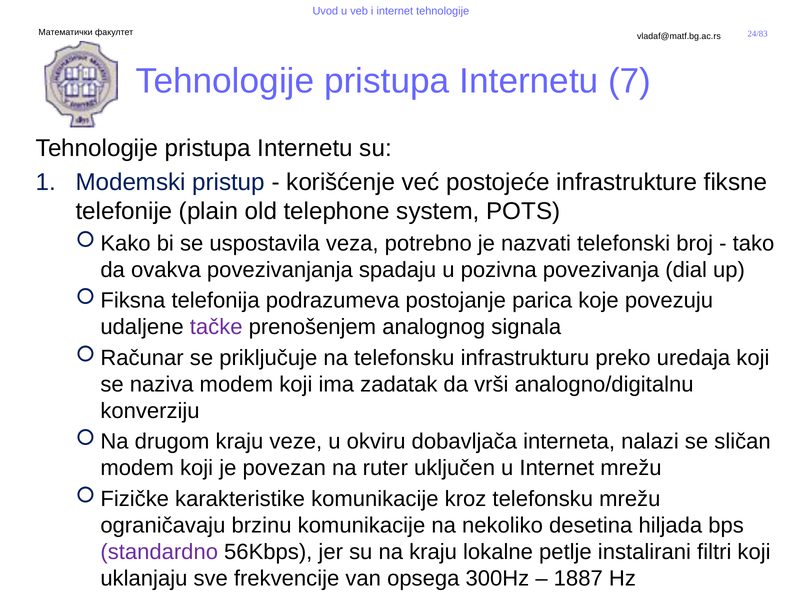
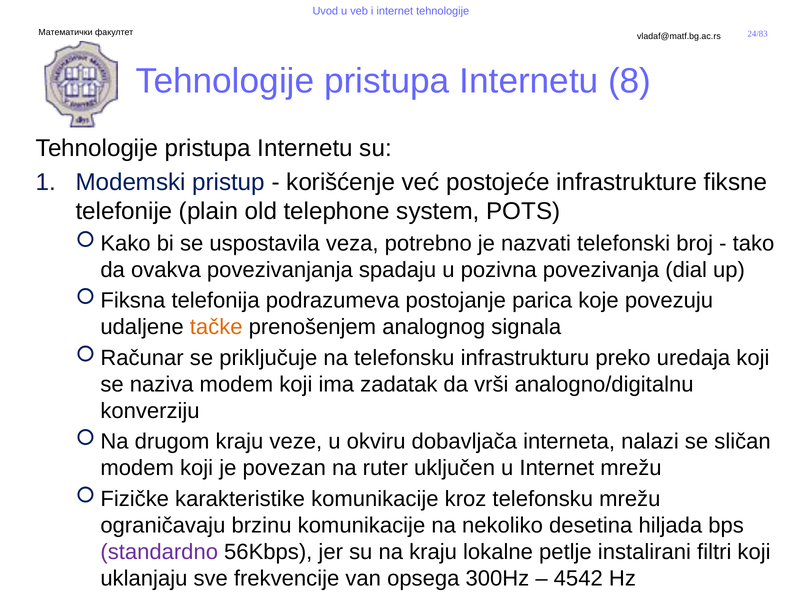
7: 7 -> 8 (630, 81)
tačke colour: purple -> orange (216, 327)
1887: 1887 -> 4542 (578, 578)
